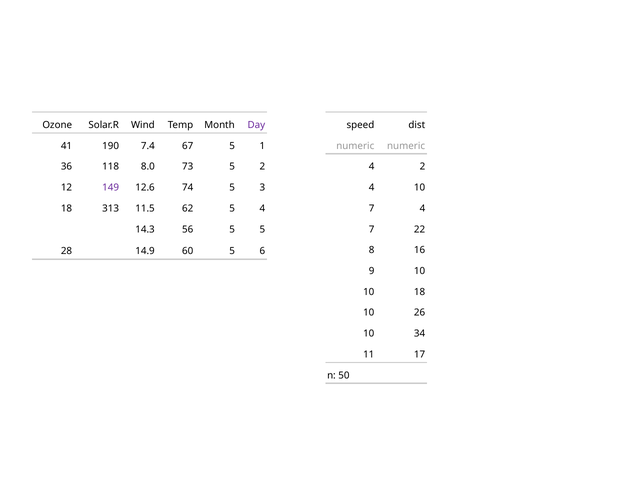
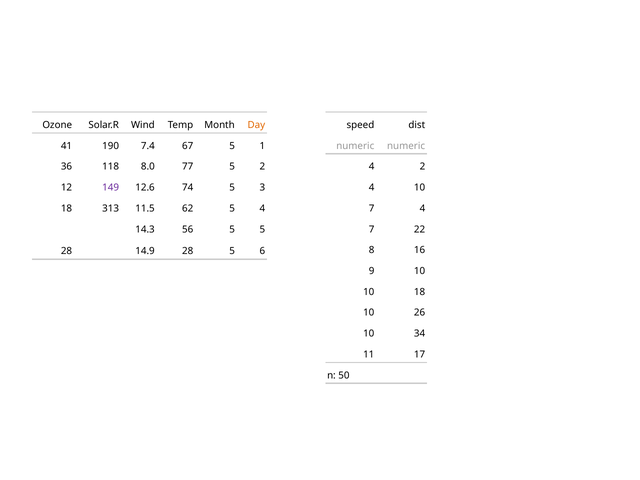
Day colour: purple -> orange (256, 125)
73: 73 -> 77 (188, 167)
14.9 60: 60 -> 28 (188, 251)
